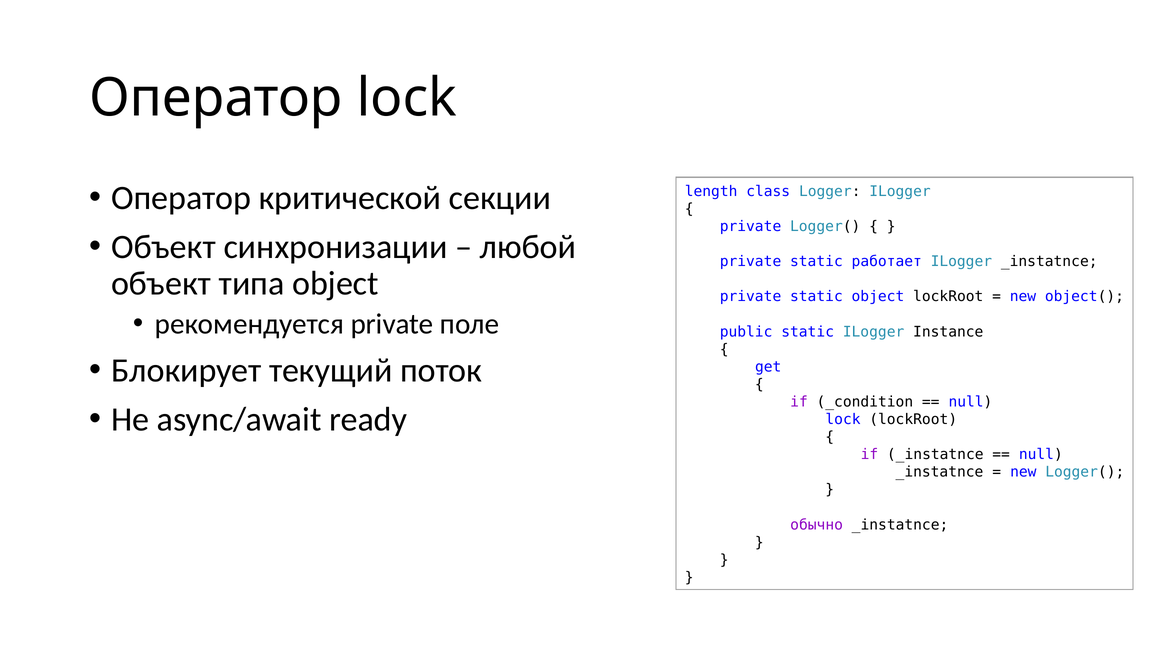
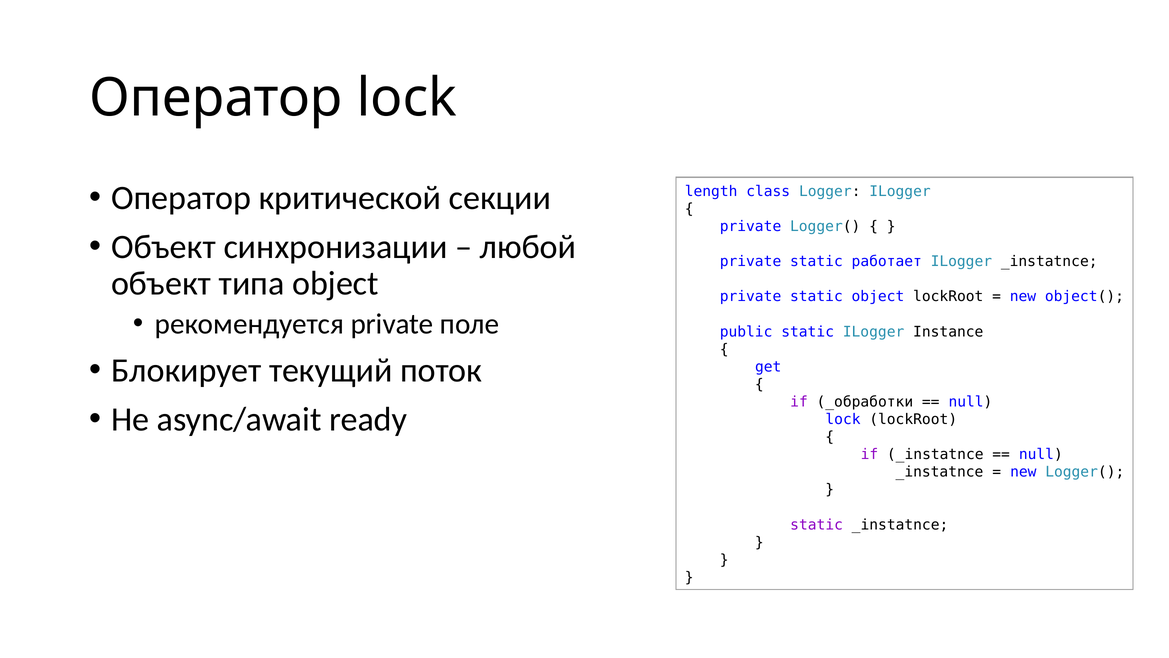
_condition: _condition -> _обработки (865, 402)
обычно: обычно -> static (817, 524)
